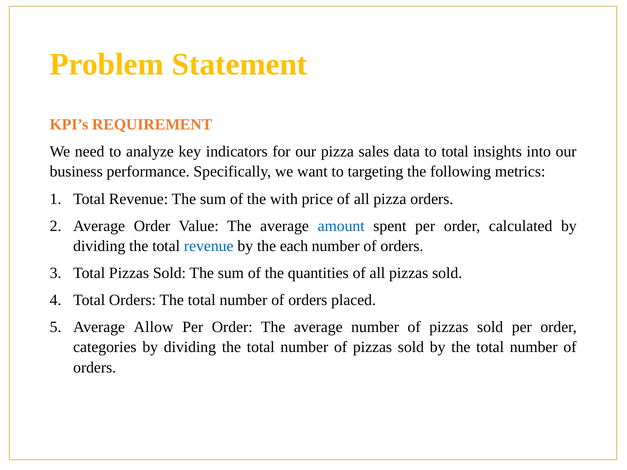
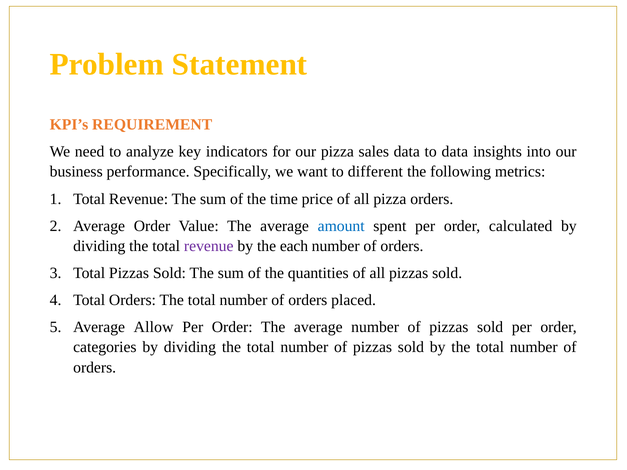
to total: total -> data (455, 152)
targeting: targeting -> different (375, 172)
with: with -> time (284, 199)
revenue colour: blue -> purple (209, 246)
